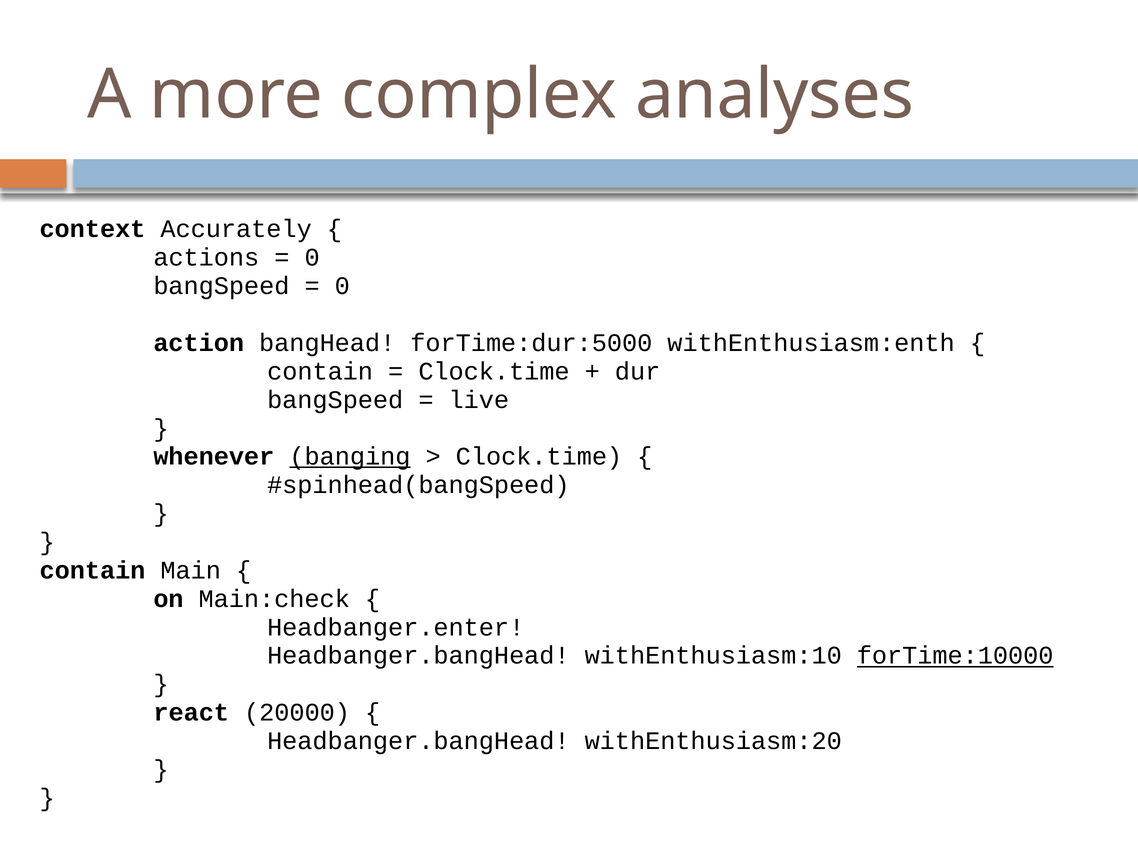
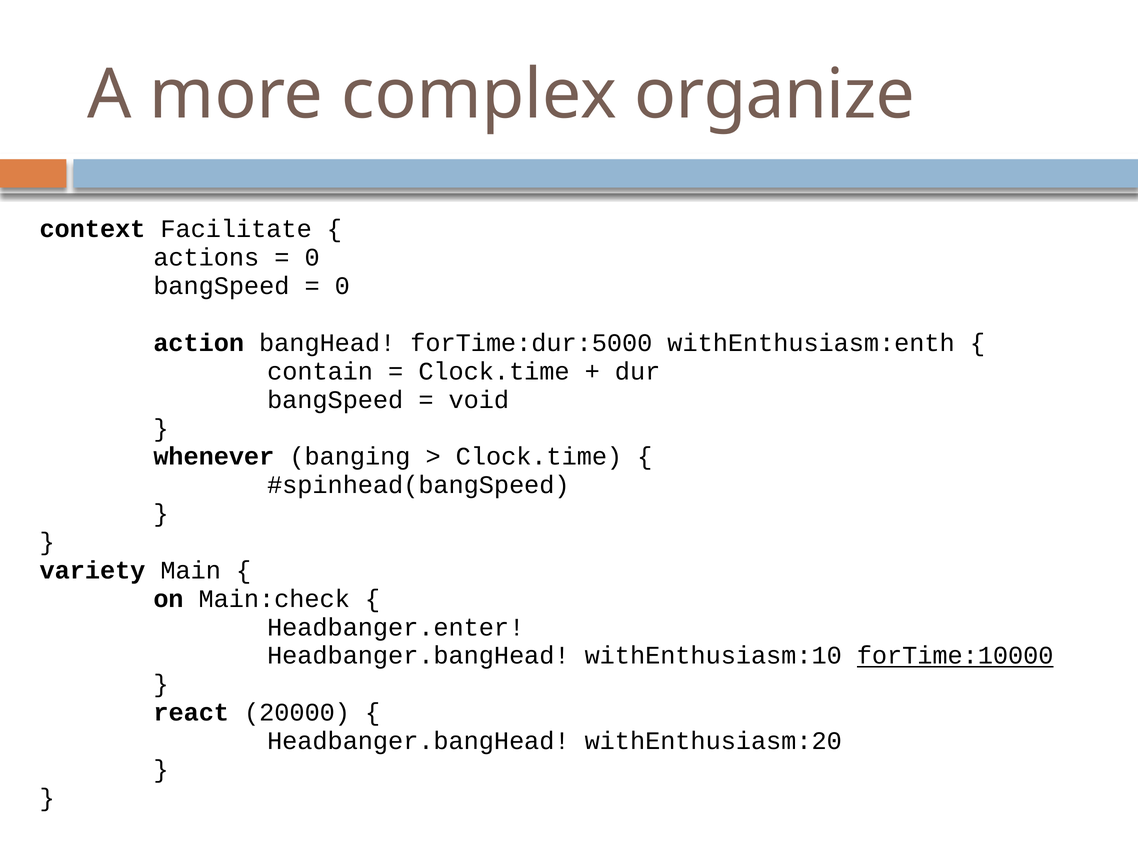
analyses: analyses -> organize (775, 95)
Accurately: Accurately -> Facilitate (236, 229)
live: live -> void (479, 400)
banging underline: present -> none (350, 457)
contain: contain -> variety (93, 571)
